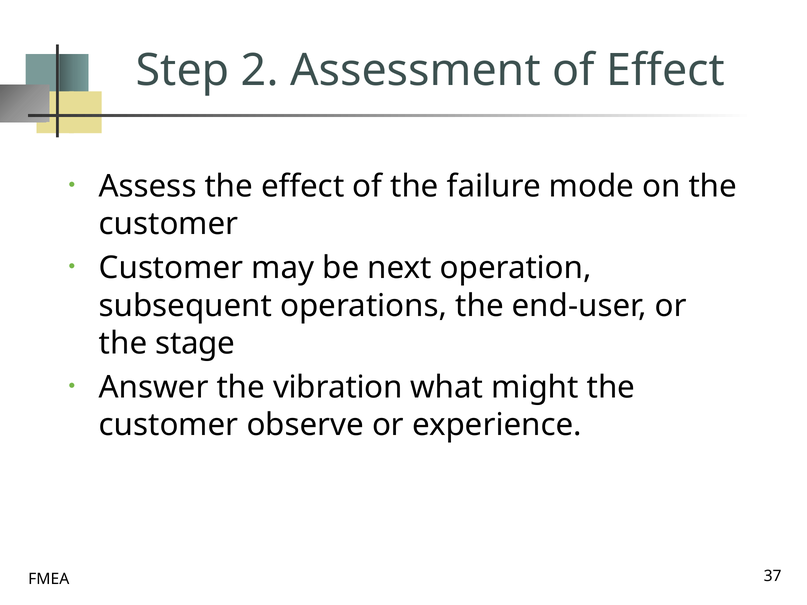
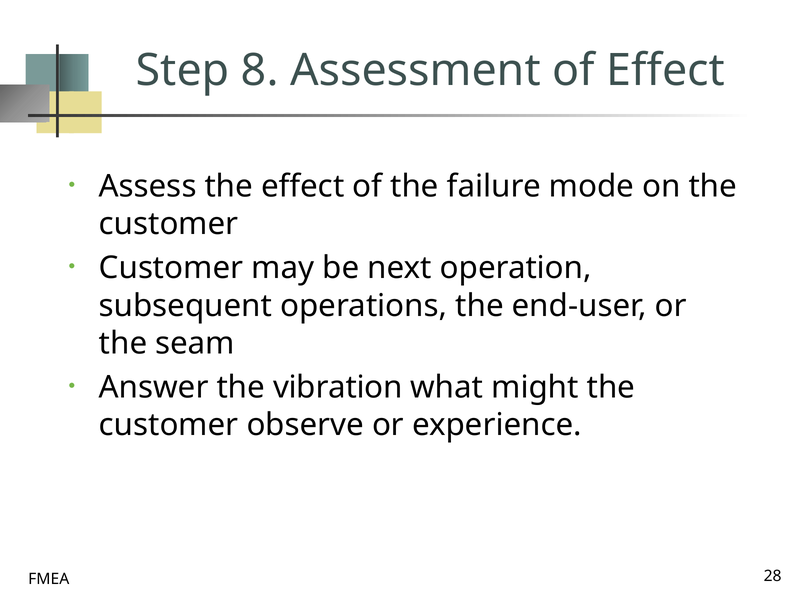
2: 2 -> 8 (260, 71)
stage: stage -> seam (195, 343)
37: 37 -> 28 (773, 576)
